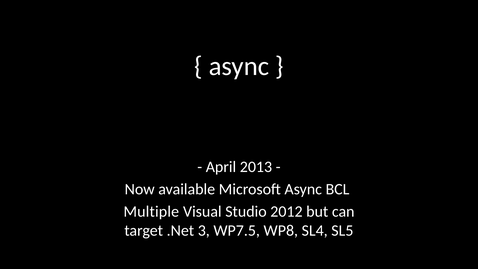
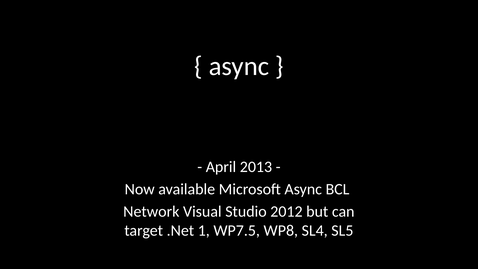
Multiple: Multiple -> Network (151, 211)
3: 3 -> 1 (204, 230)
